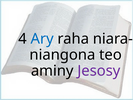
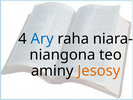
Jesosy colour: purple -> orange (99, 71)
